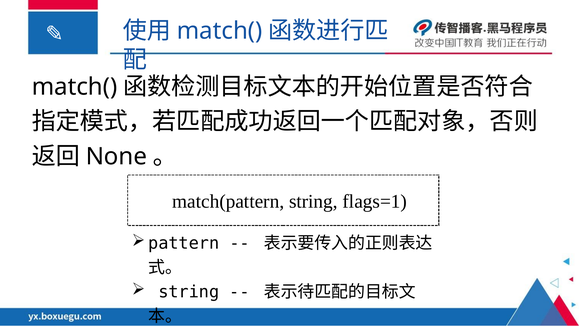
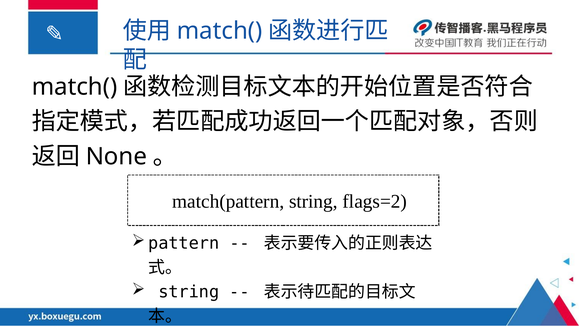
flags=1: flags=1 -> flags=2 (375, 201)
